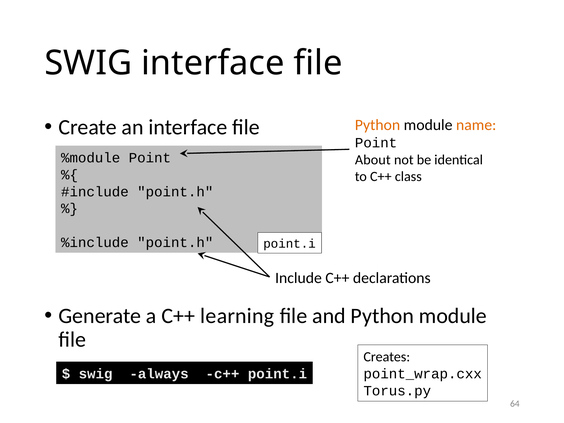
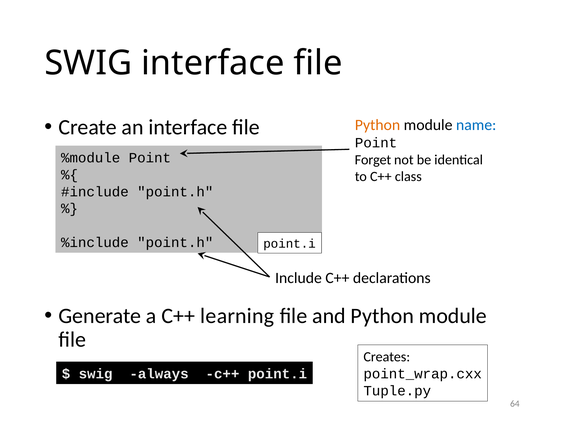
name colour: orange -> blue (476, 125)
About: About -> Forget (373, 160)
Torus.py: Torus.py -> Tuple.py (397, 391)
